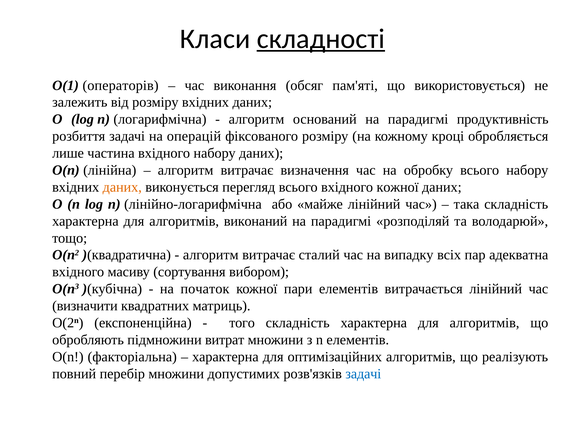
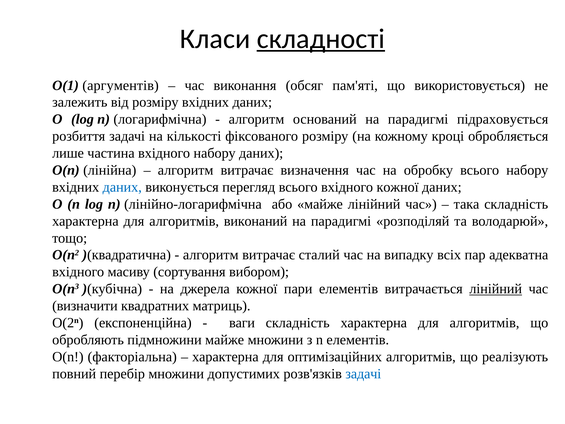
операторів: операторів -> аргументів (121, 85)
продуктивність: продуктивність -> підраховується (503, 119)
операцій: операцій -> кількості (194, 136)
даних colour: orange -> blue (122, 187)
початок: початок -> джерела (205, 289)
лінійний underline: none -> present (496, 289)
того: того -> ваги (242, 323)
підмножини витрат: витрат -> майже (225, 340)
